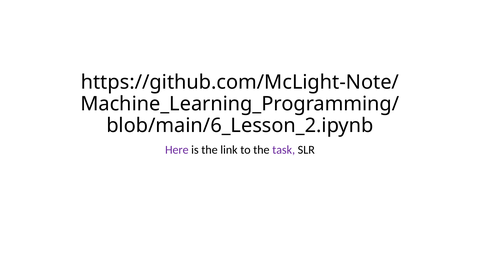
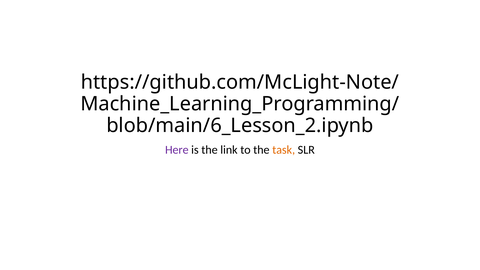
task colour: purple -> orange (284, 150)
